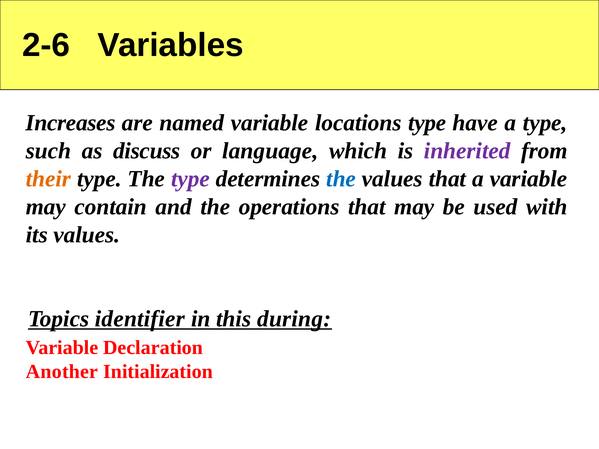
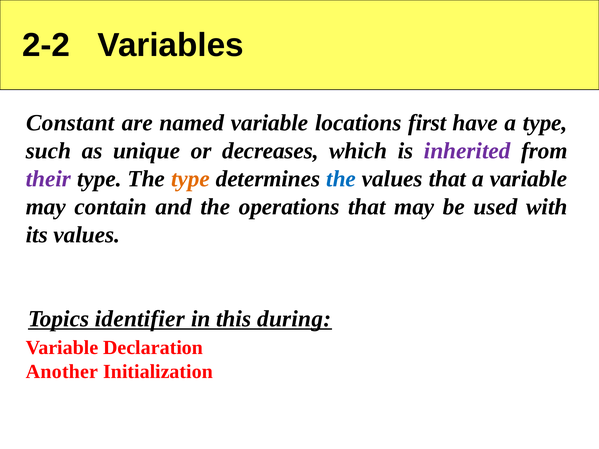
2-6: 2-6 -> 2-2 (46, 45)
Increases: Increases -> Constant (70, 123)
locations type: type -> first (427, 123)
discuss: discuss -> unique (147, 151)
language: language -> decreases (270, 151)
their colour: orange -> purple (48, 179)
type colour: purple -> orange (190, 179)
